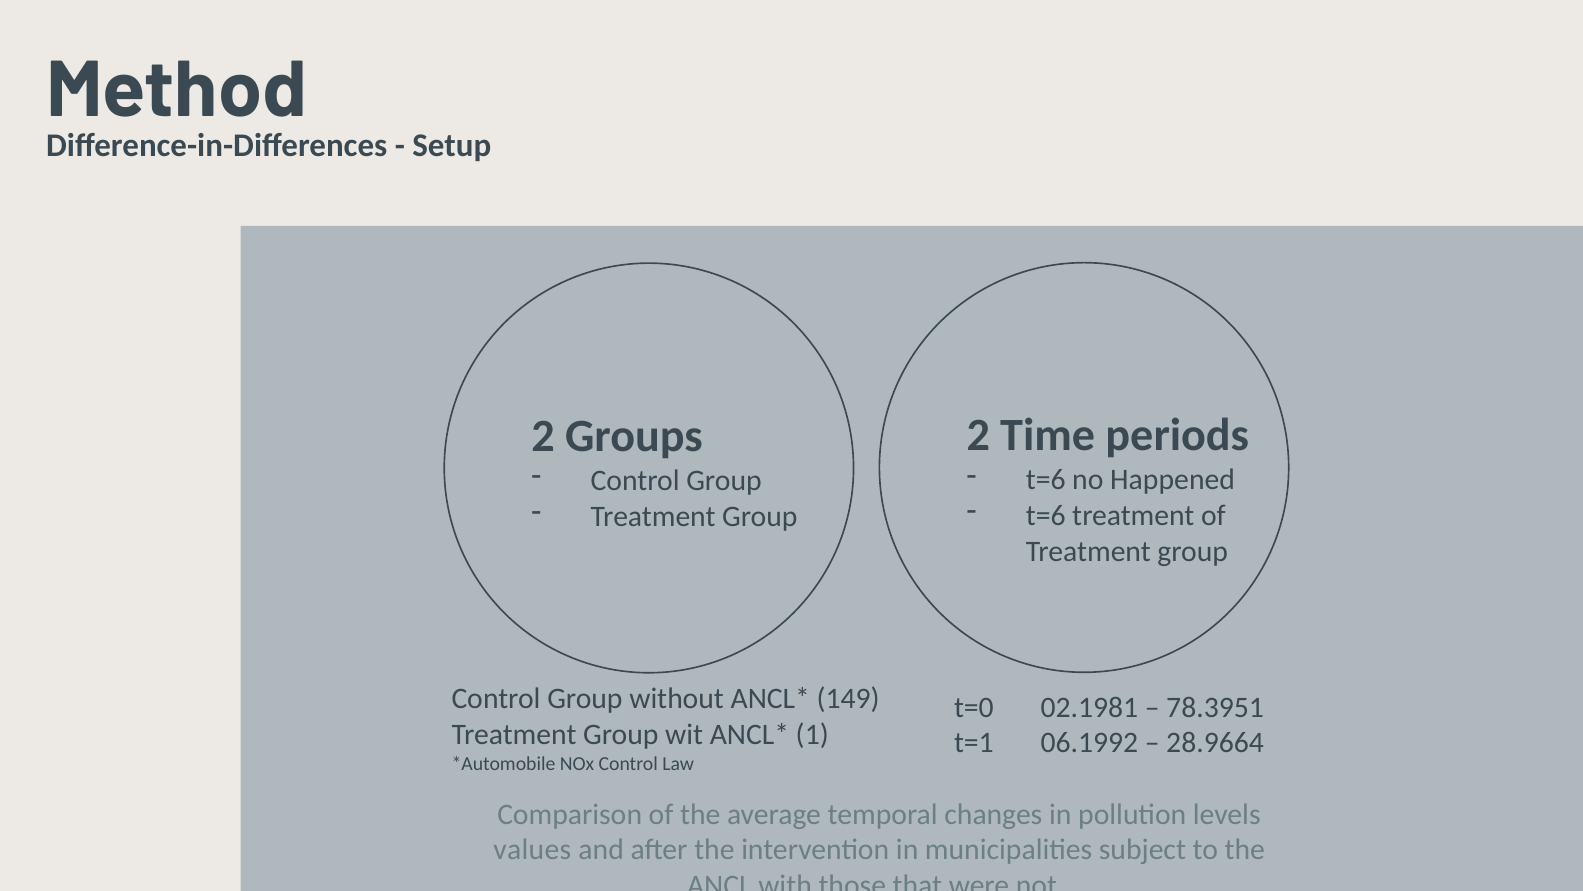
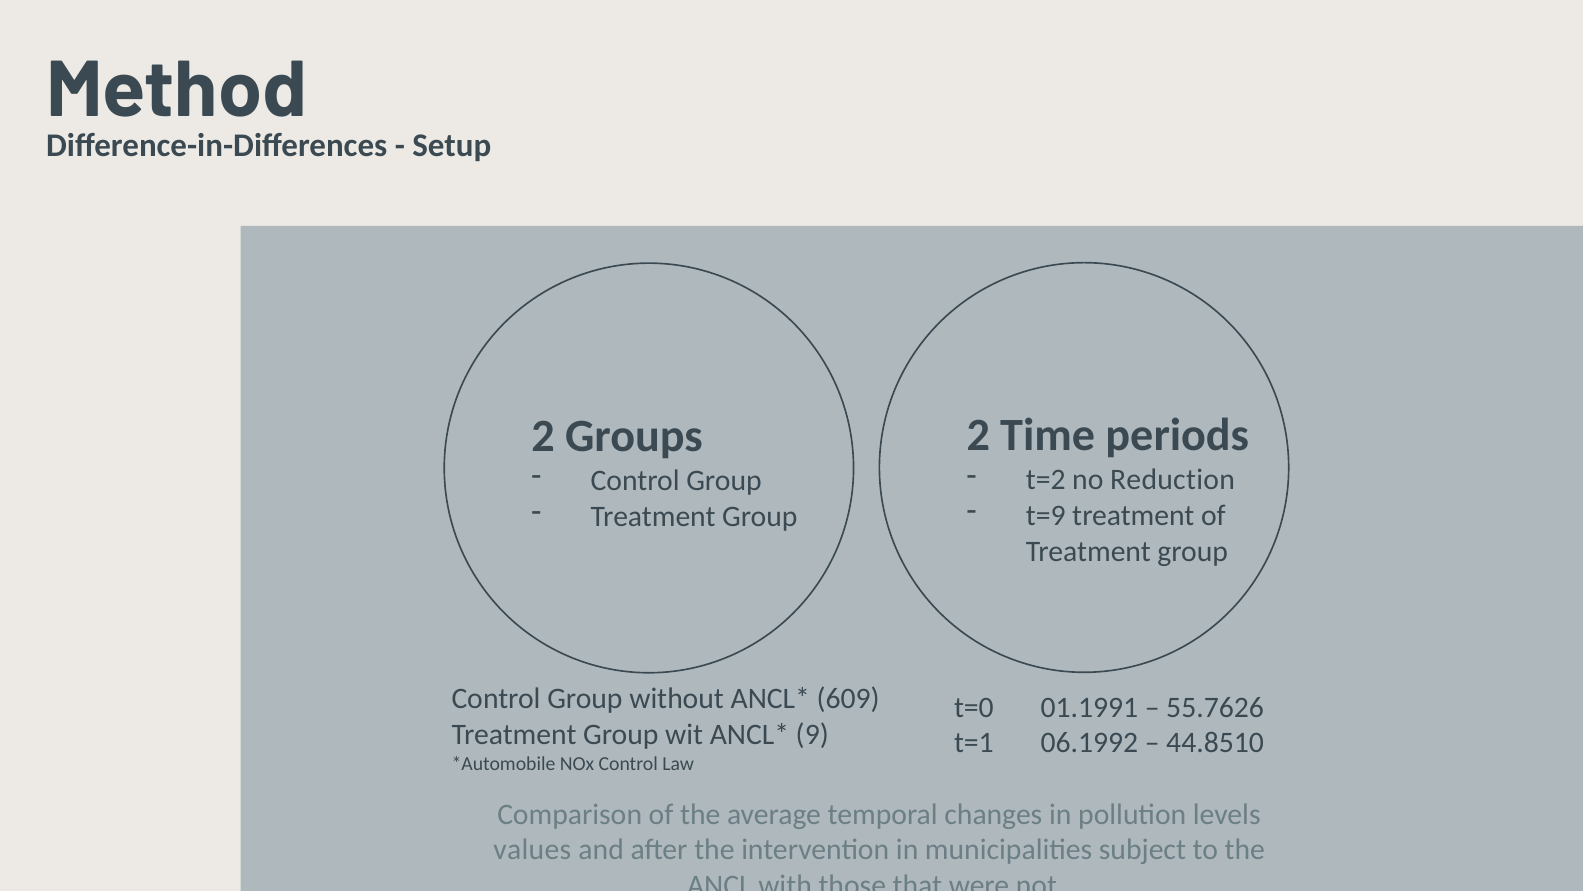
t=6: t=6 -> t=2 (1046, 480)
Happened: Happened -> Reduction (1172, 480)
t=6: t=6 -> t=9 (1046, 515)
149: 149 -> 609 (848, 698)
02.1981: 02.1981 -> 01.1991 (1089, 707)
78.3951: 78.3951 -> 55.7626 (1215, 707)
1: 1 -> 9 (812, 734)
28.9664: 28.9664 -> 44.8510 (1215, 743)
